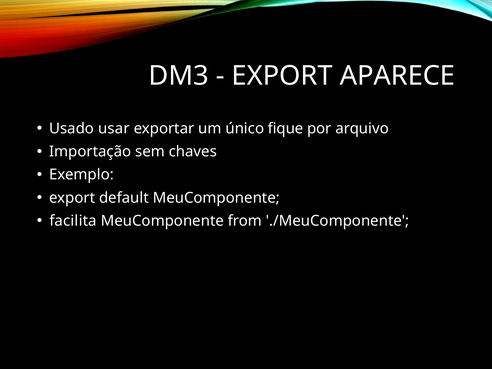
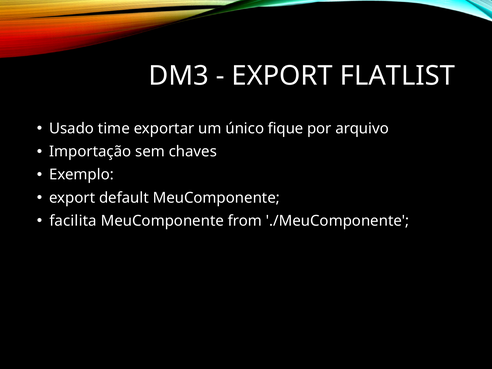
APARECE: APARECE -> FLATLIST (397, 76)
usar: usar -> time (114, 129)
